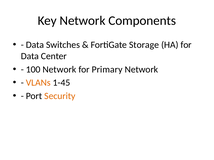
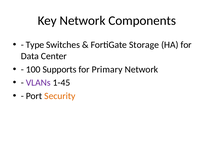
Data: Data -> Type (35, 45)
100 Network: Network -> Supports (59, 70)
VLANs colour: orange -> purple (38, 83)
